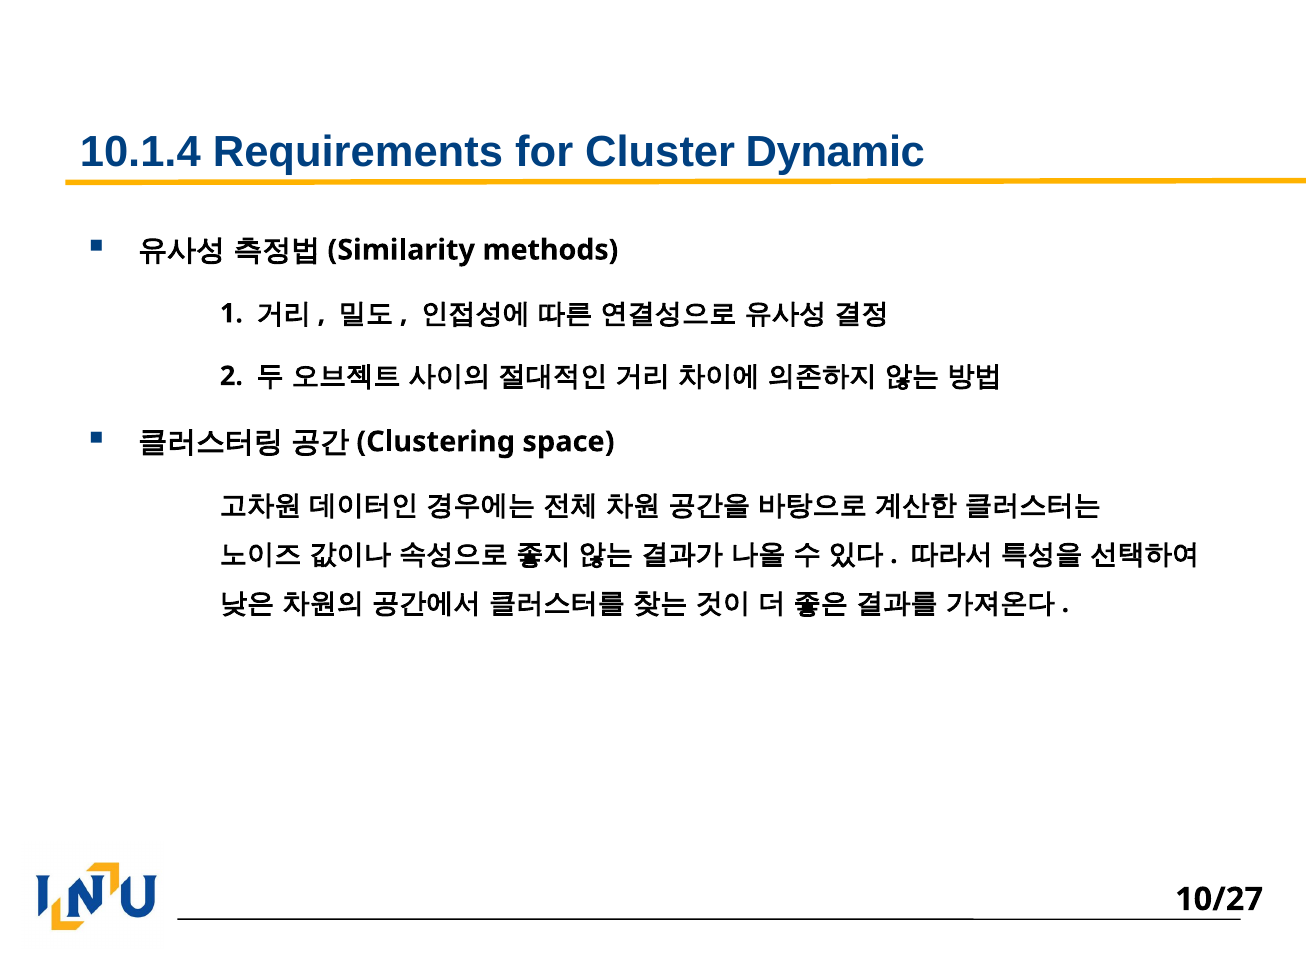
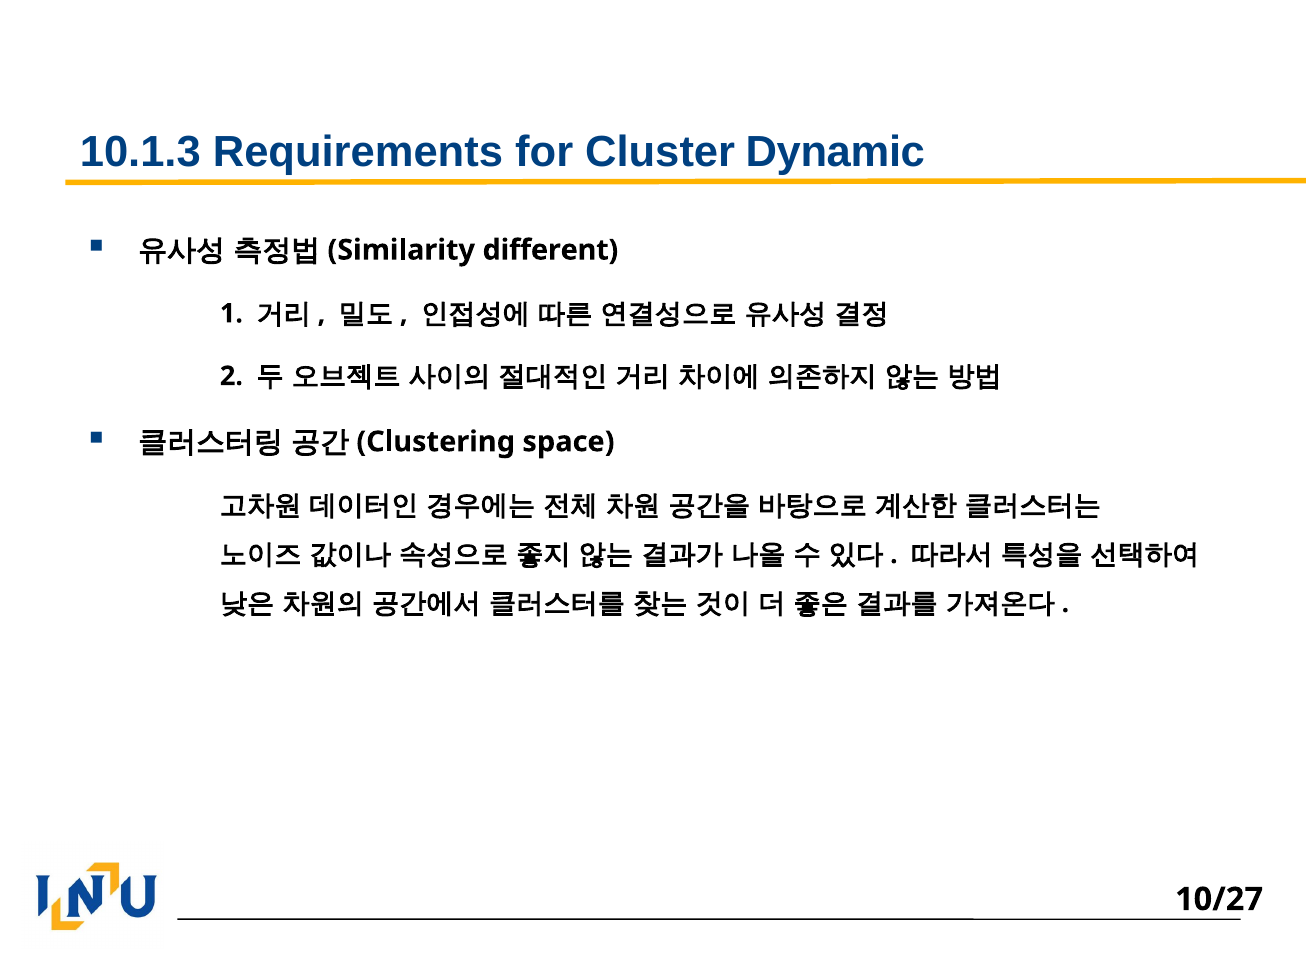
10.1.4: 10.1.4 -> 10.1.3 (140, 153)
methods: methods -> different (550, 250)
